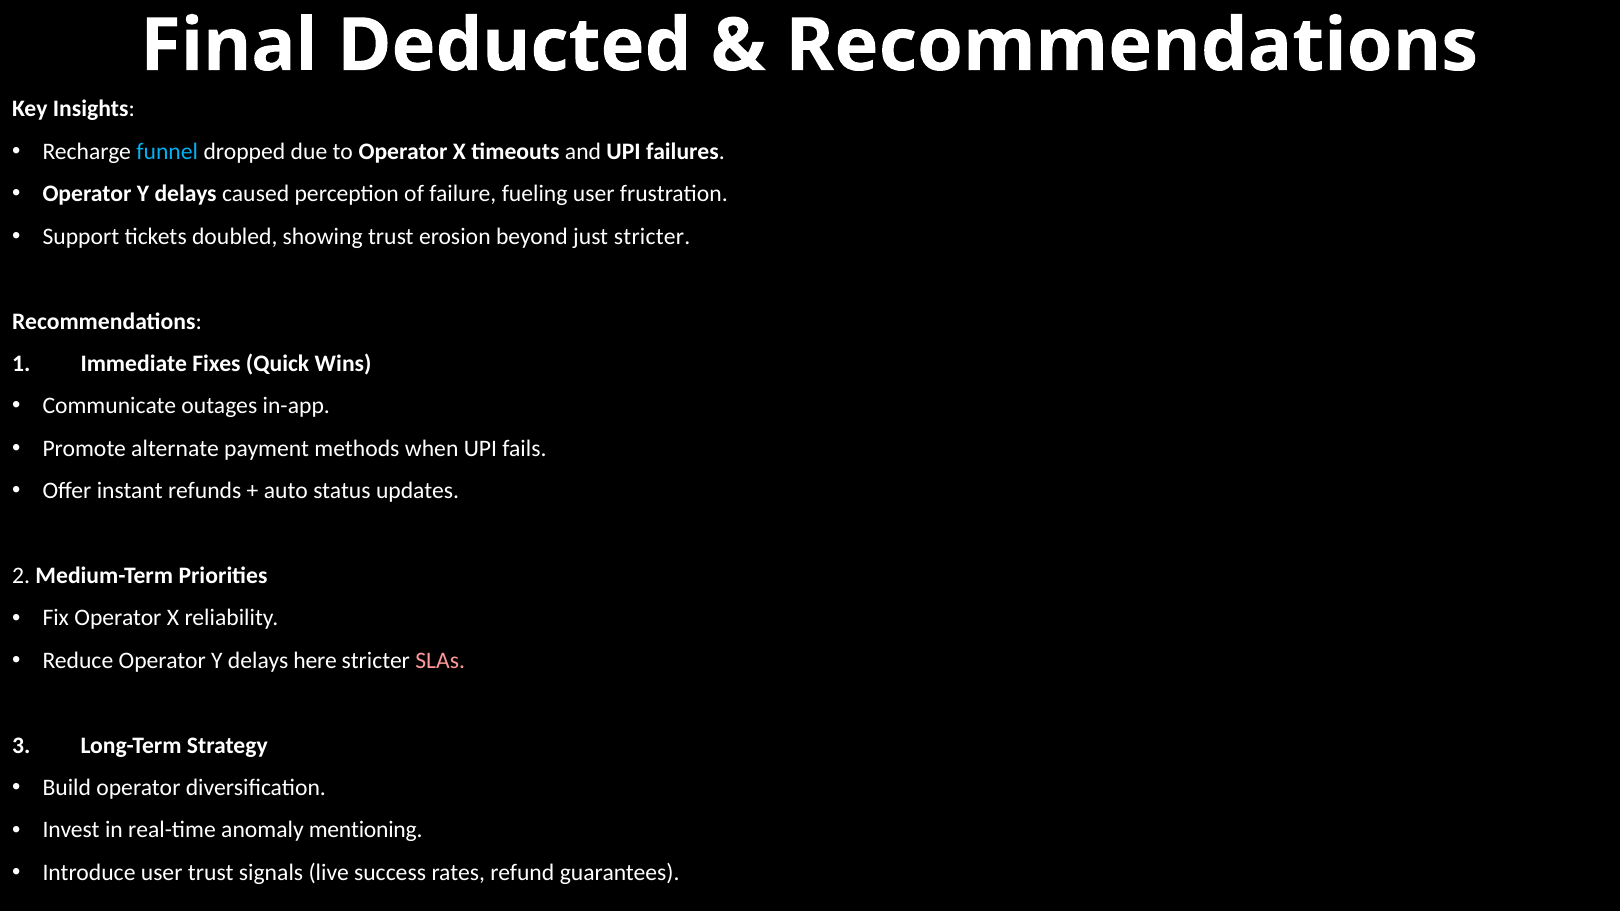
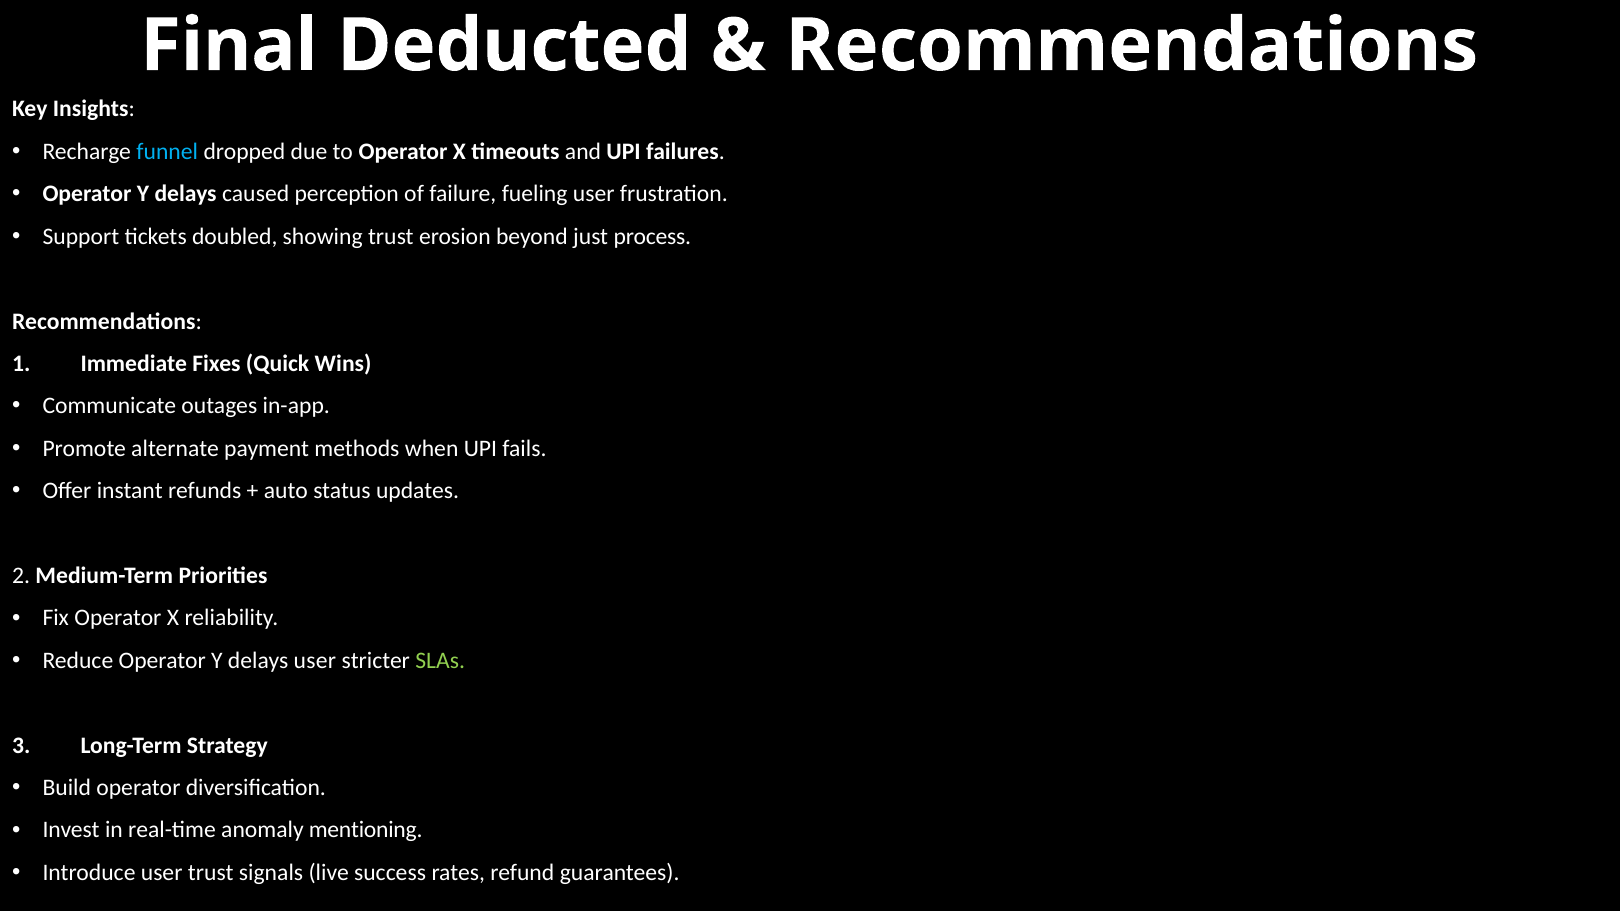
just stricter: stricter -> process (652, 236)
delays here: here -> user (315, 661)
SLAs colour: pink -> light green (440, 661)
